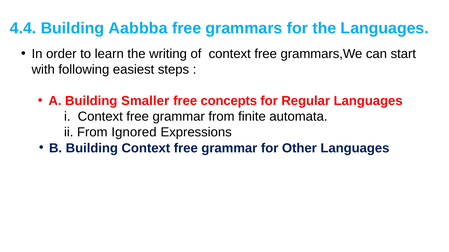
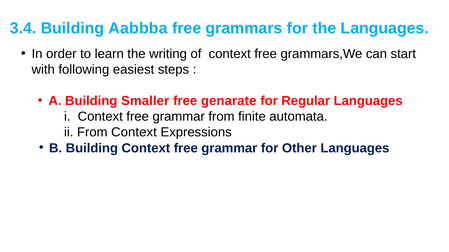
4.4: 4.4 -> 3.4 (23, 28)
concepts: concepts -> genarate (229, 101)
From Ignored: Ignored -> Context (134, 133)
